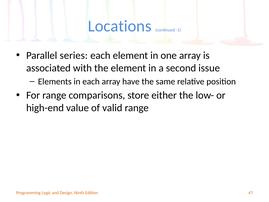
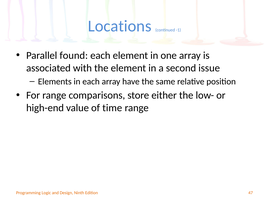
series: series -> found (74, 55)
valid: valid -> time (112, 108)
